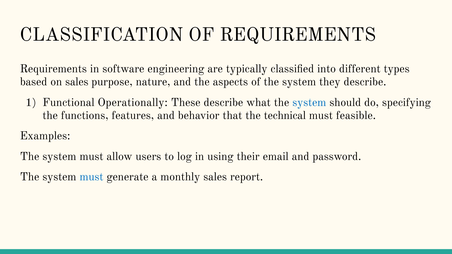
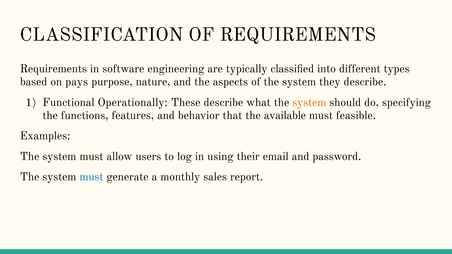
on sales: sales -> pays (77, 82)
system colour: blue -> orange (309, 102)
technical: technical -> available (285, 115)
